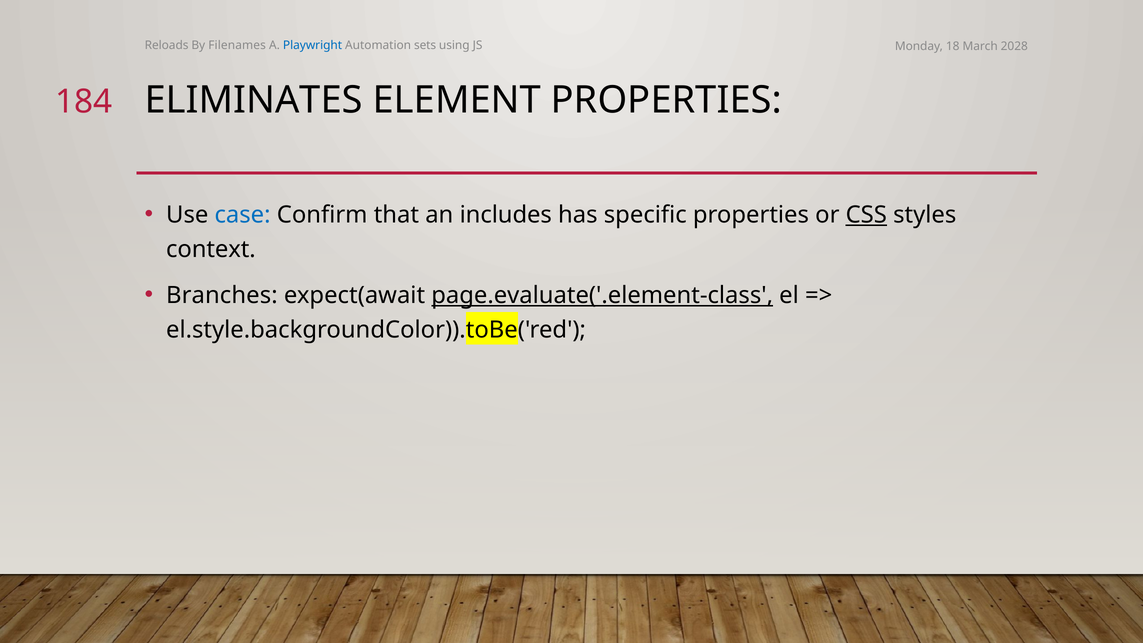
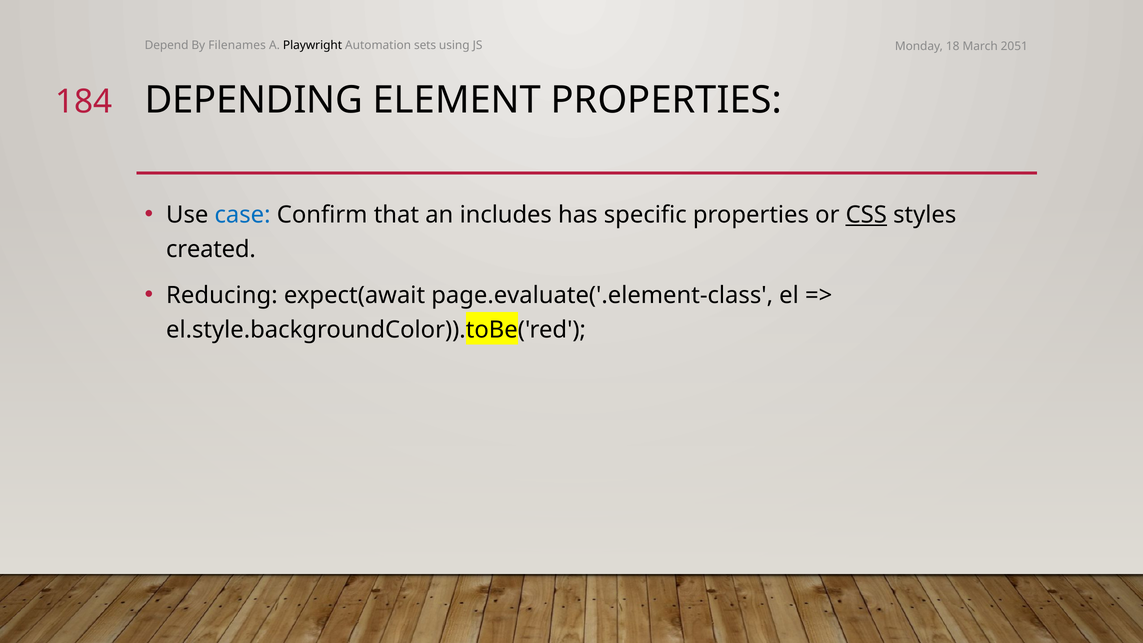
Reloads: Reloads -> Depend (167, 45)
Playwright colour: blue -> black (313, 45)
2028: 2028 -> 2051 (1014, 46)
ELIMINATES: ELIMINATES -> DEPENDING (254, 100)
context: context -> created (211, 249)
Branches: Branches -> Reducing (222, 295)
page.evaluate('.element-class underline: present -> none (602, 295)
